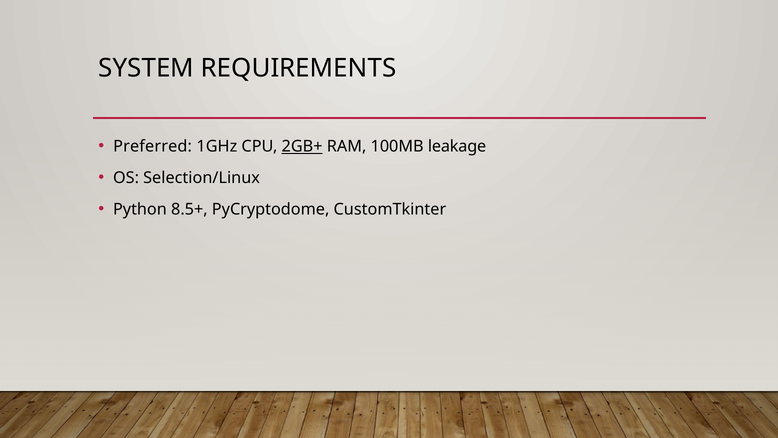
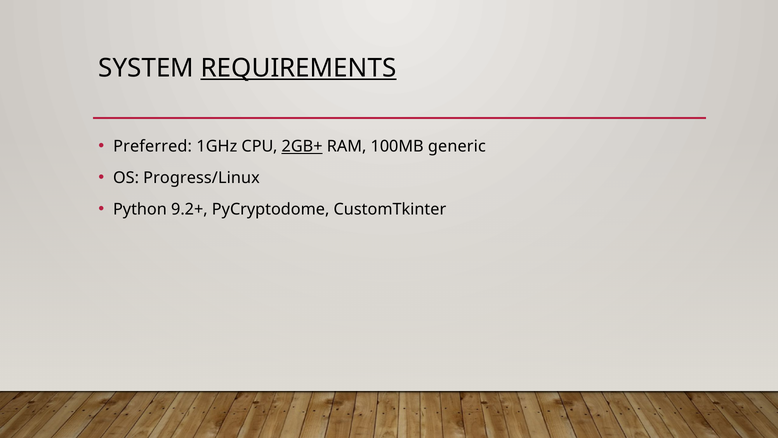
REQUIREMENTS underline: none -> present (298, 68)
leakage: leakage -> generic (457, 146)
Selection/Linux: Selection/Linux -> Progress/Linux (201, 178)
8.5+: 8.5+ -> 9.2+ (189, 209)
